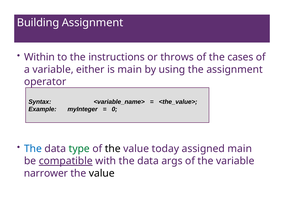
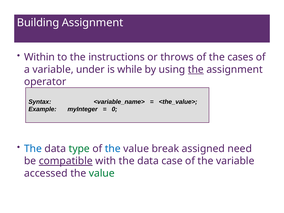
either: either -> under (90, 70)
is main: main -> while (130, 70)
the underline: none -> present (196, 70)
the colour: black -> blue (113, 149)
today: today -> break (165, 149)
assigned main: main -> need (240, 149)
args: args -> case (172, 161)
narrower: narrower -> accessed (46, 173)
value colour: black -> green (102, 173)
